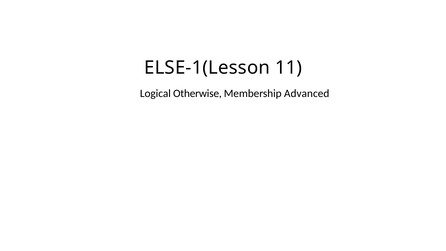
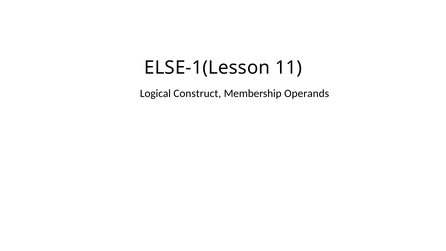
Otherwise: Otherwise -> Construct (197, 93)
Advanced: Advanced -> Operands (307, 93)
